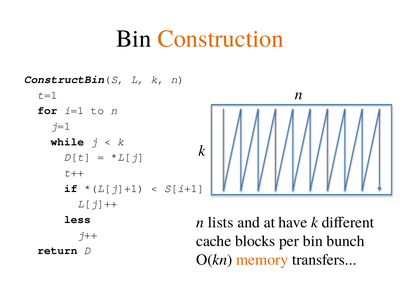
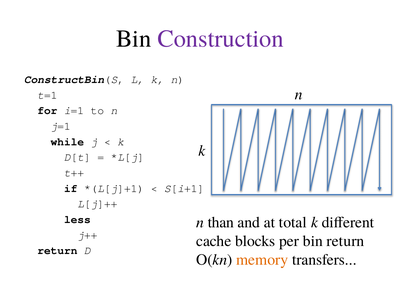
Construction colour: orange -> purple (221, 39)
lists: lists -> than (221, 222)
have: have -> total (293, 222)
bin bunch: bunch -> return (346, 241)
